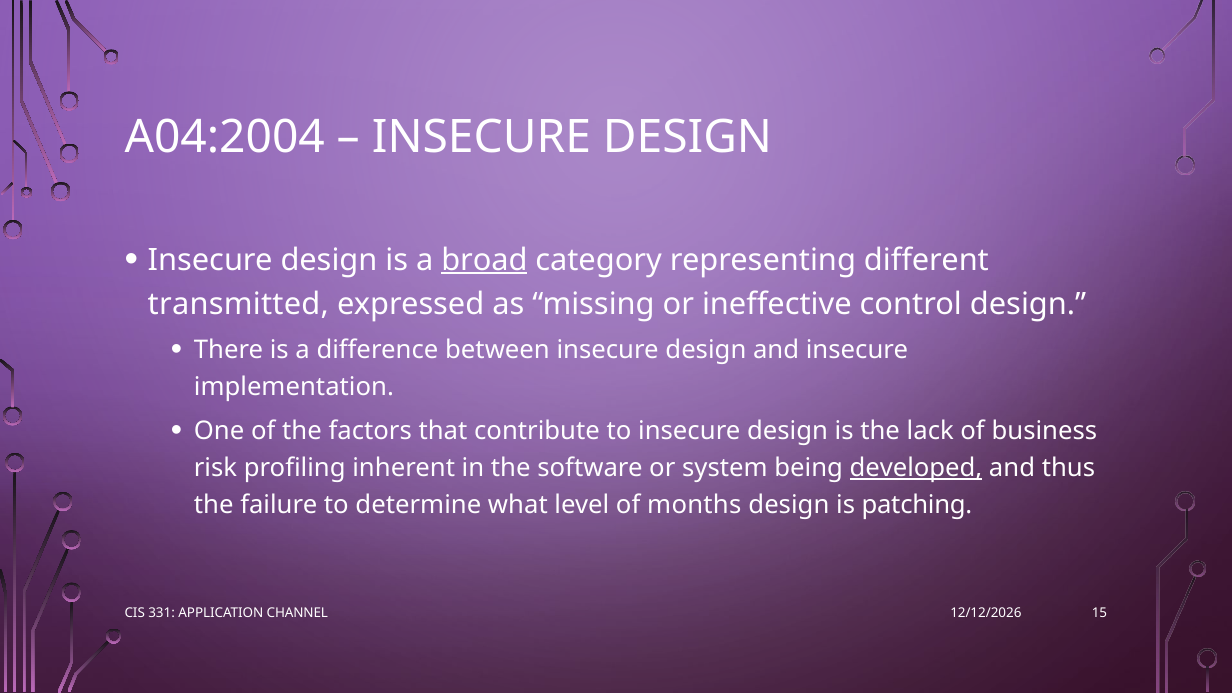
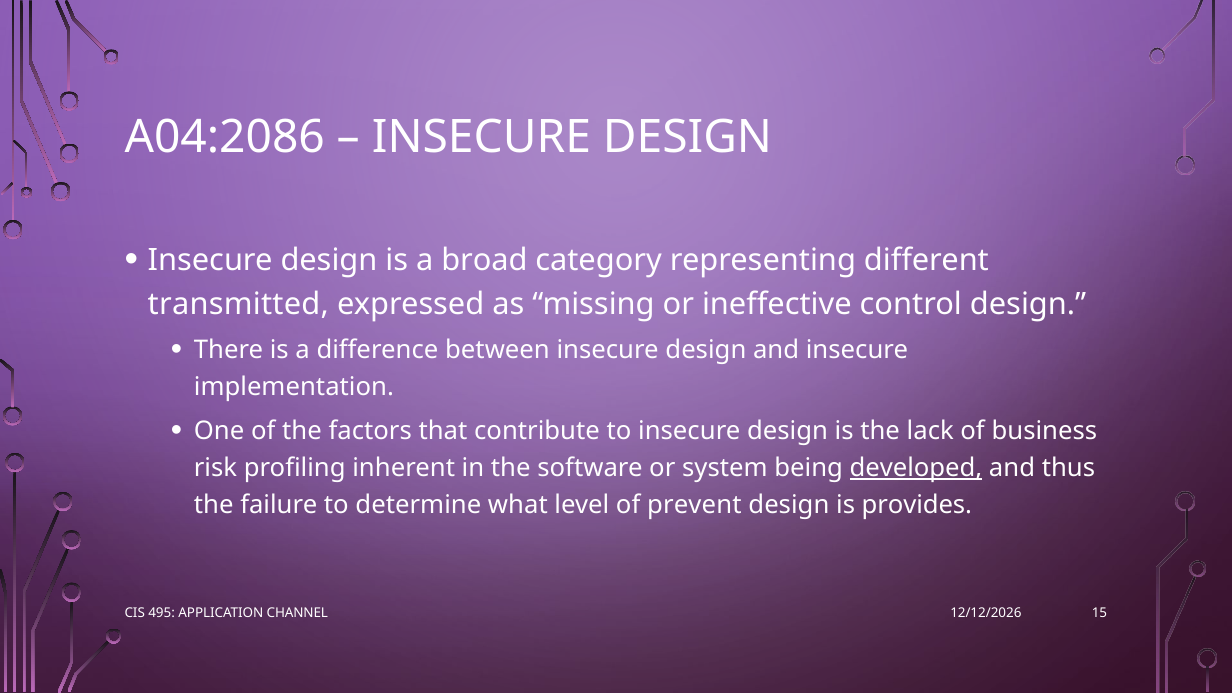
A04:2004: A04:2004 -> A04:2086 (225, 137)
broad underline: present -> none (484, 260)
months: months -> prevent (694, 505)
patching: patching -> provides (917, 505)
331: 331 -> 495 (162, 613)
